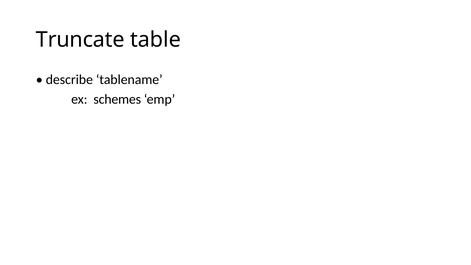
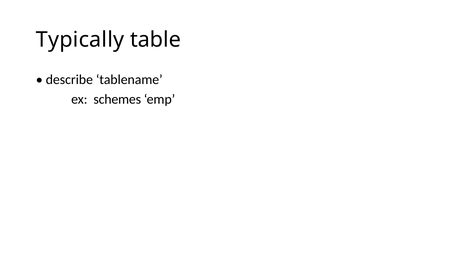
Truncate: Truncate -> Typically (80, 40)
